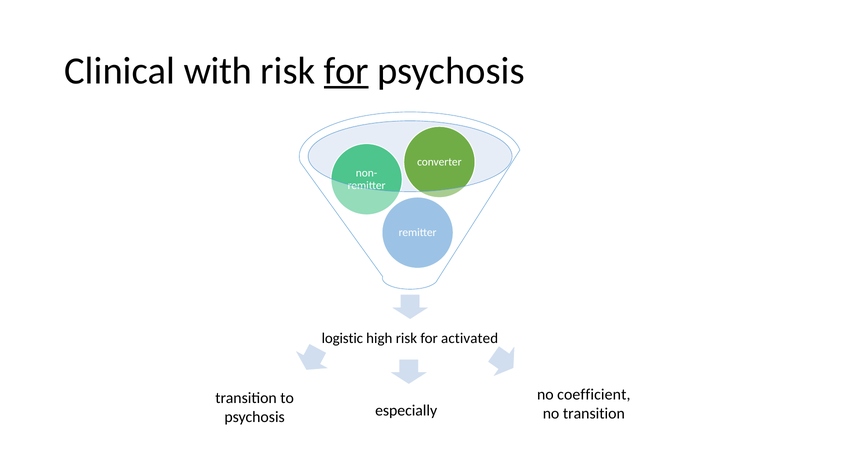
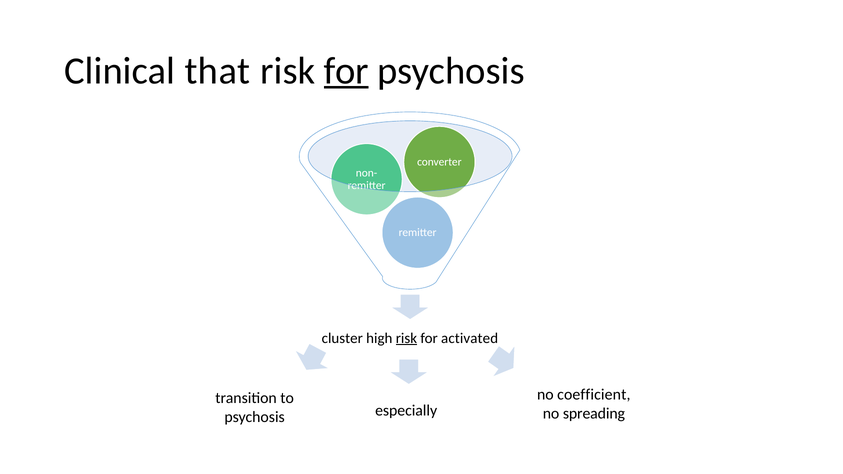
with: with -> that (217, 71)
logistic: logistic -> cluster (342, 338)
risk underline: none -> present (406, 338)
no transition: transition -> spreading (594, 414)
